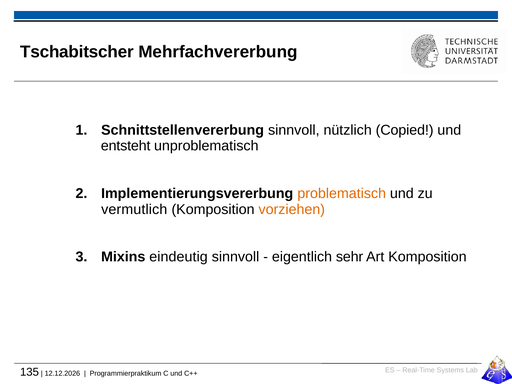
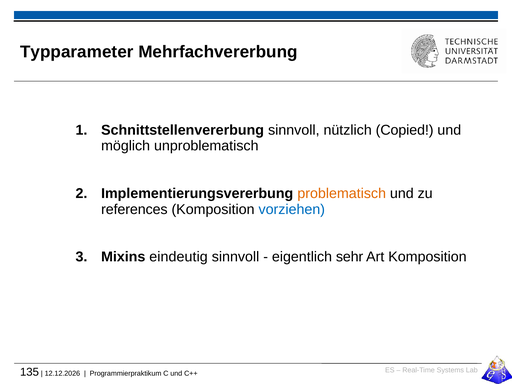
Tschabitscher: Tschabitscher -> Typparameter (77, 52)
entsteht: entsteht -> möglich (126, 146)
vermutlich: vermutlich -> references (134, 209)
vorziehen colour: orange -> blue (292, 209)
